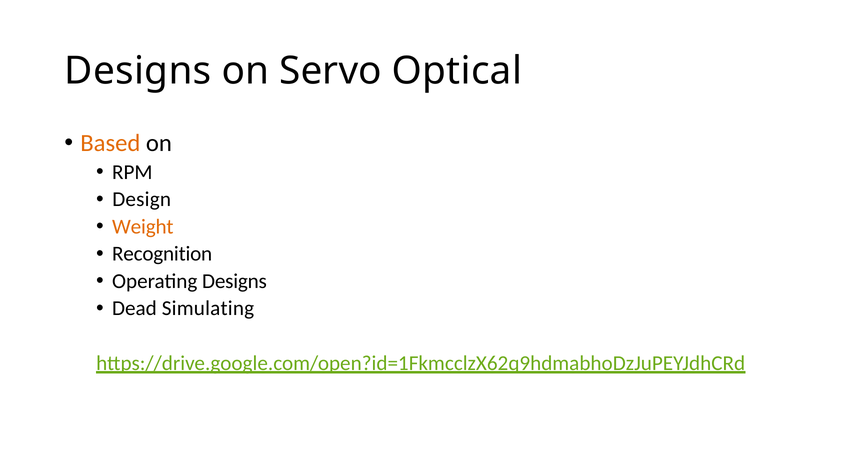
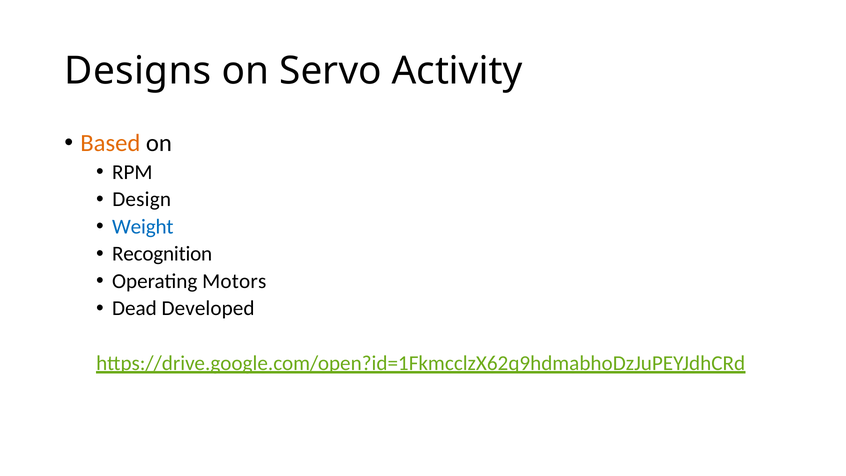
Optical: Optical -> Activity (457, 71)
Weight colour: orange -> blue (143, 227)
Operating Designs: Designs -> Motors (234, 281)
Simulating: Simulating -> Developed (208, 308)
